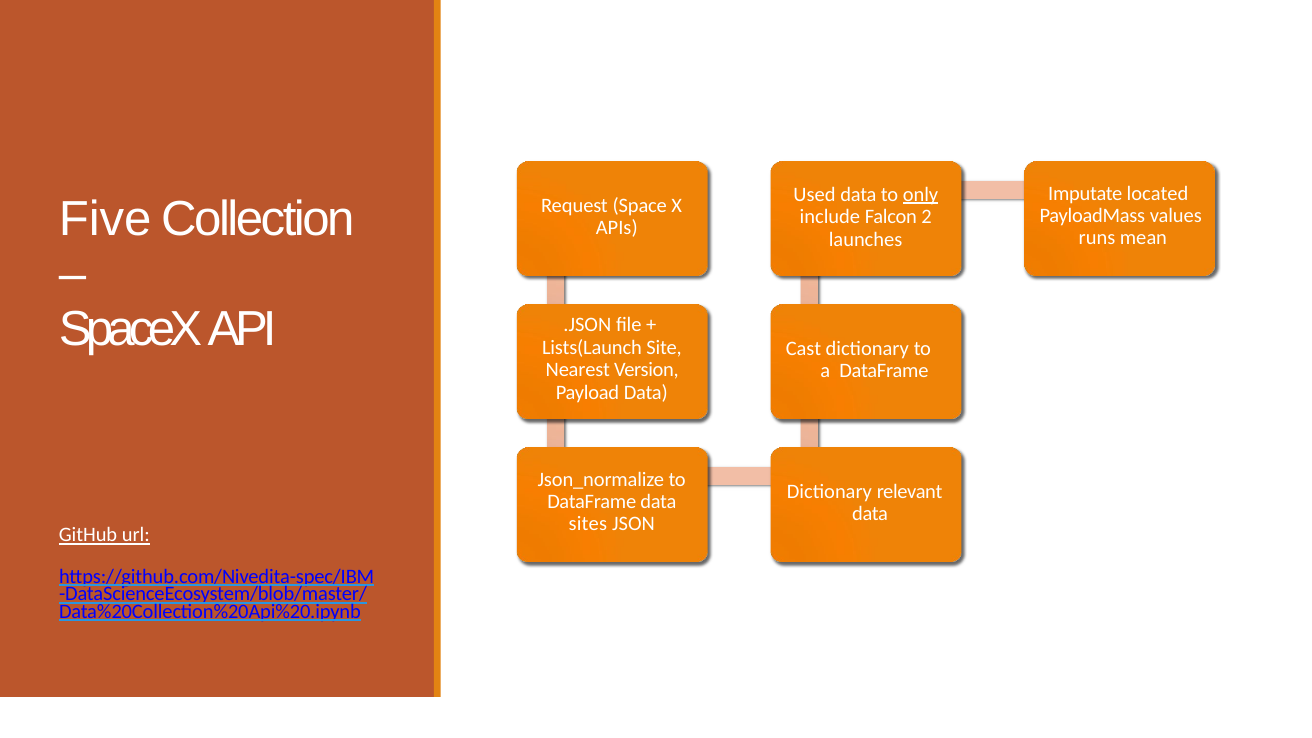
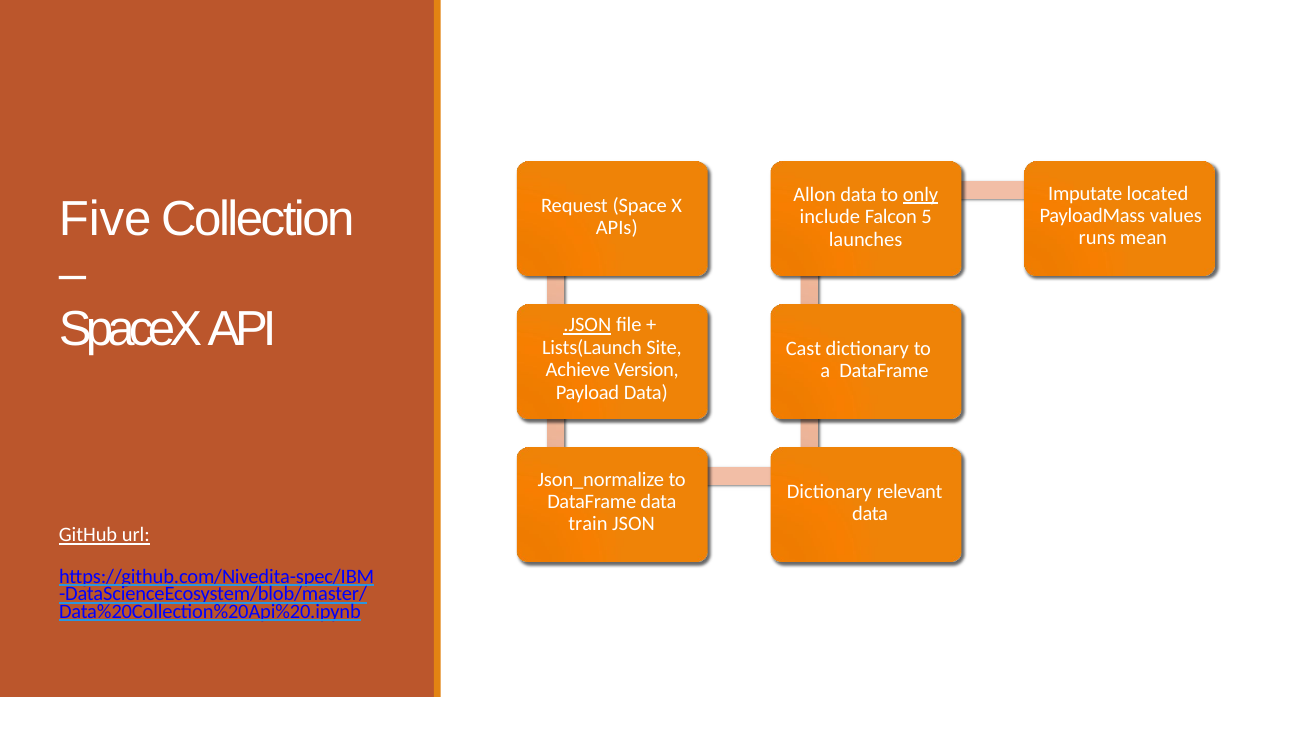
Used: Used -> Allon (815, 194)
2: 2 -> 5 (926, 217)
.JSON underline: none -> present (587, 325)
Nearest: Nearest -> Achieve (578, 370)
sites: sites -> train (588, 523)
